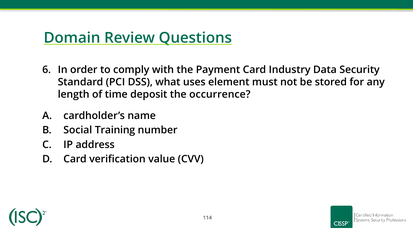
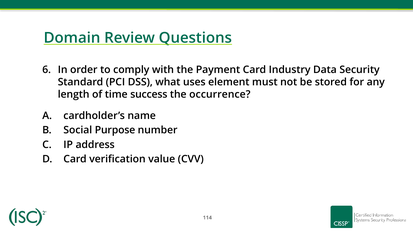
deposit: deposit -> success (149, 95)
Training: Training -> Purpose (115, 130)
